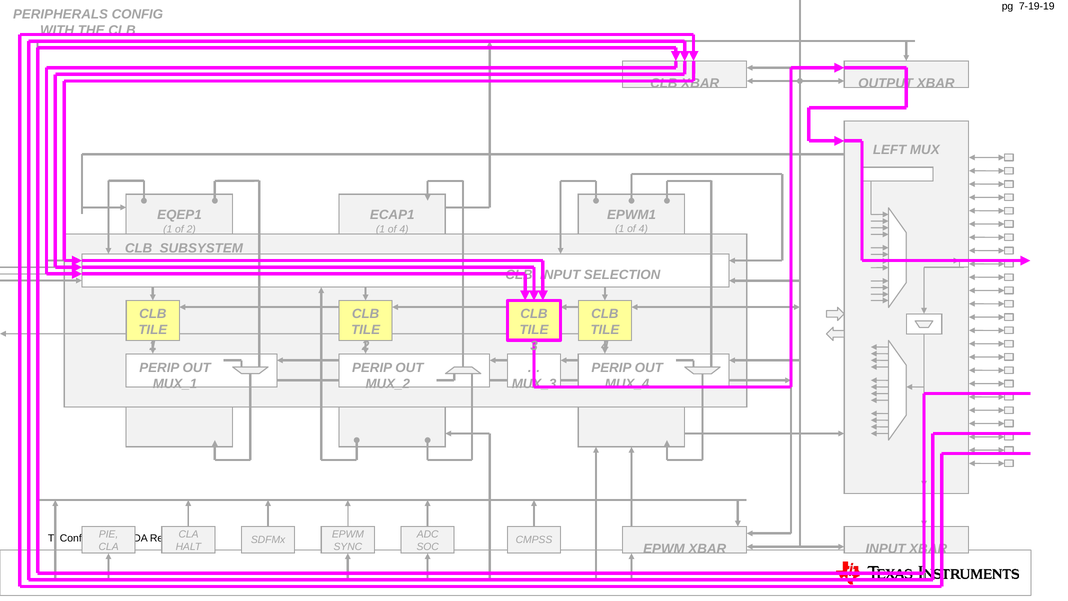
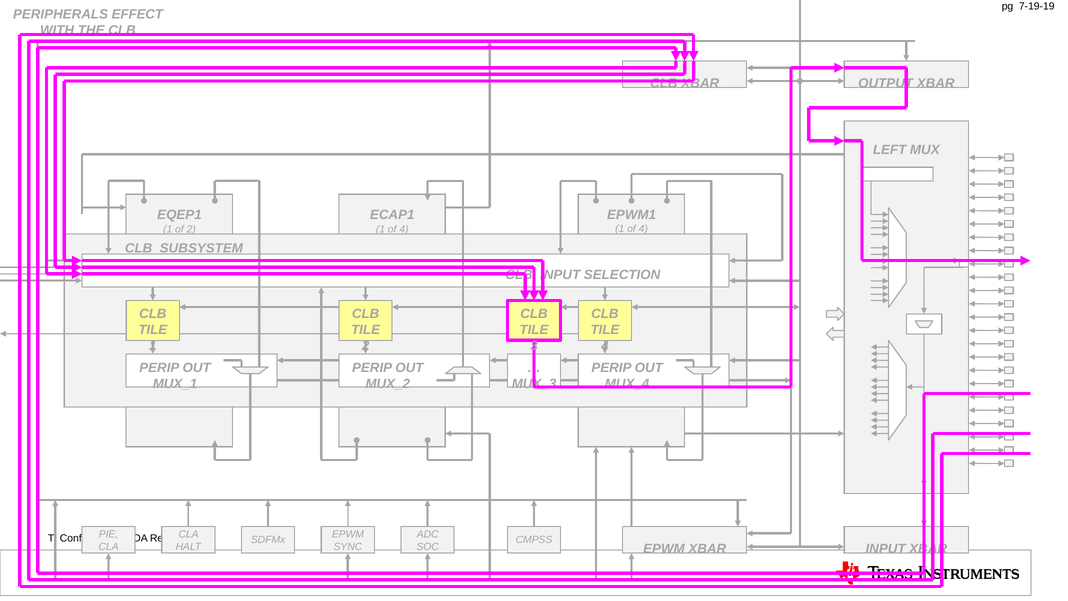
CONFIG: CONFIG -> EFFECT (137, 14)
